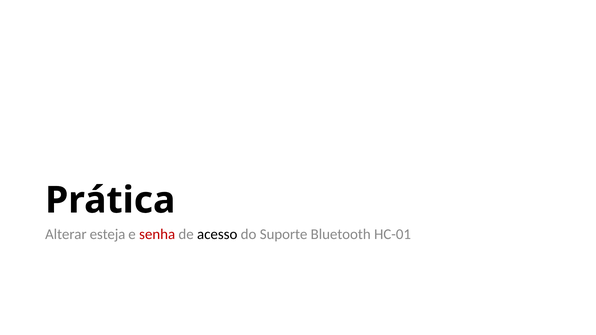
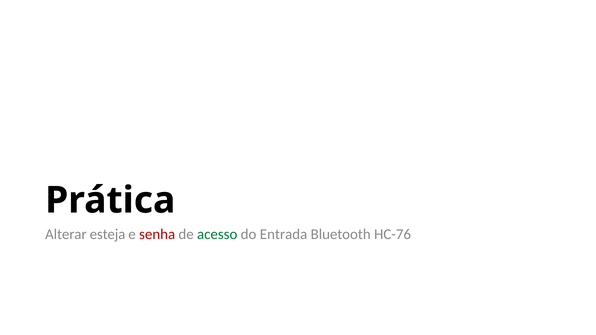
acesso colour: black -> green (217, 235)
Suporte: Suporte -> Entrada (284, 235)
HC-01: HC-01 -> HC-76 (393, 235)
